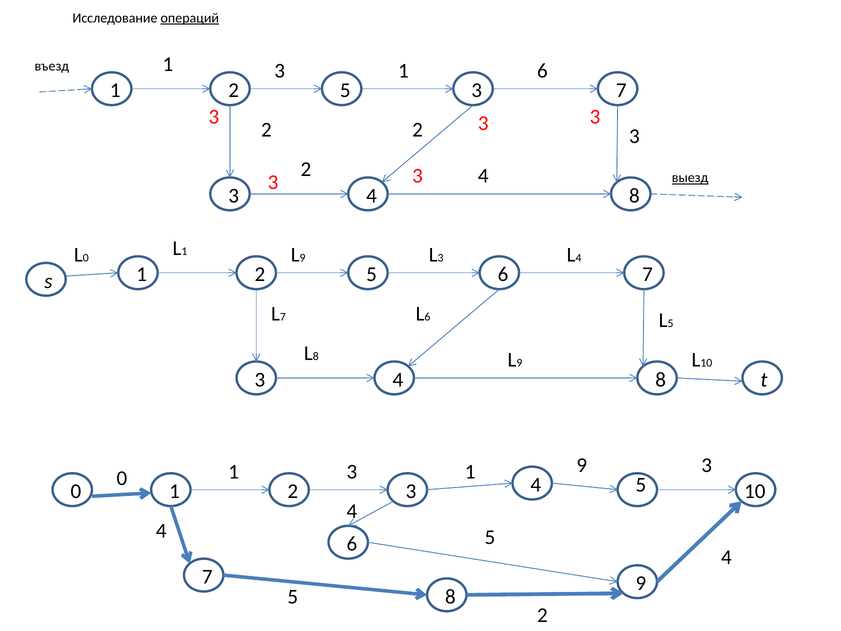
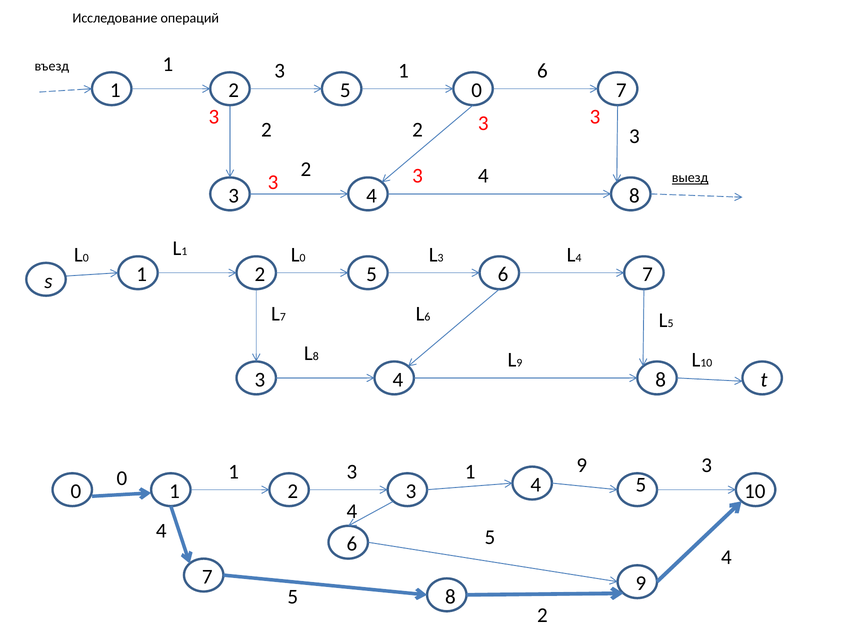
операций underline: present -> none (190, 18)
3: 3 -> 0 (477, 90)
9: 9 -> 0 (303, 258)
